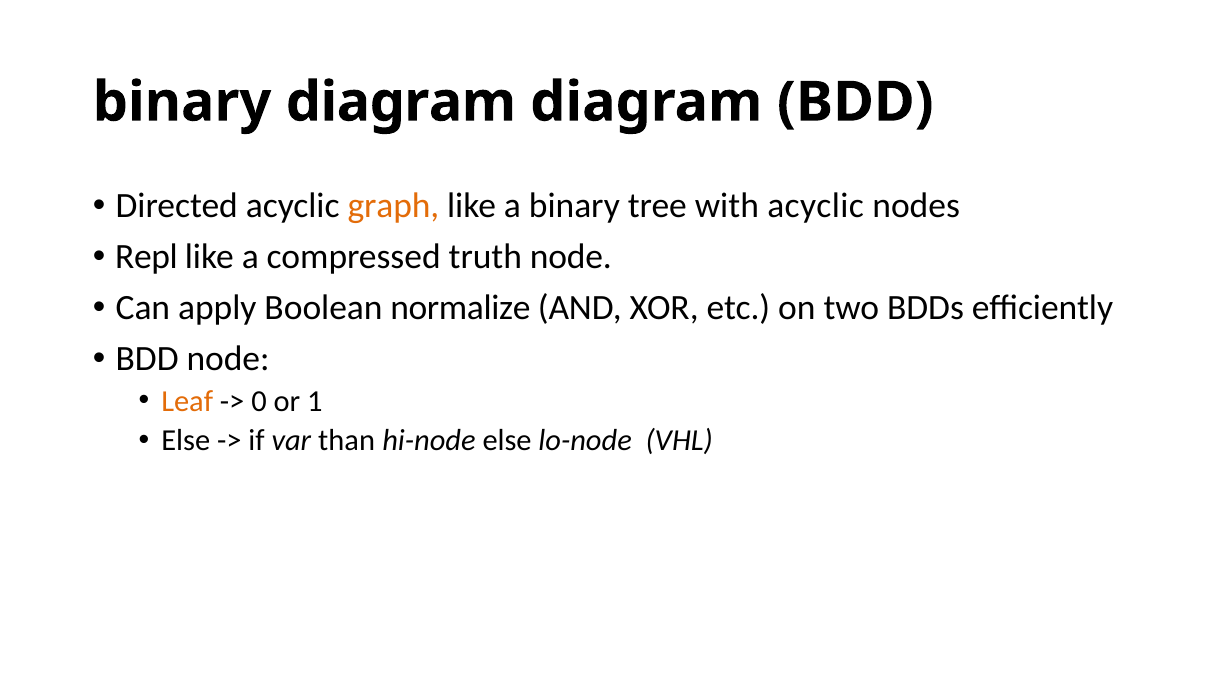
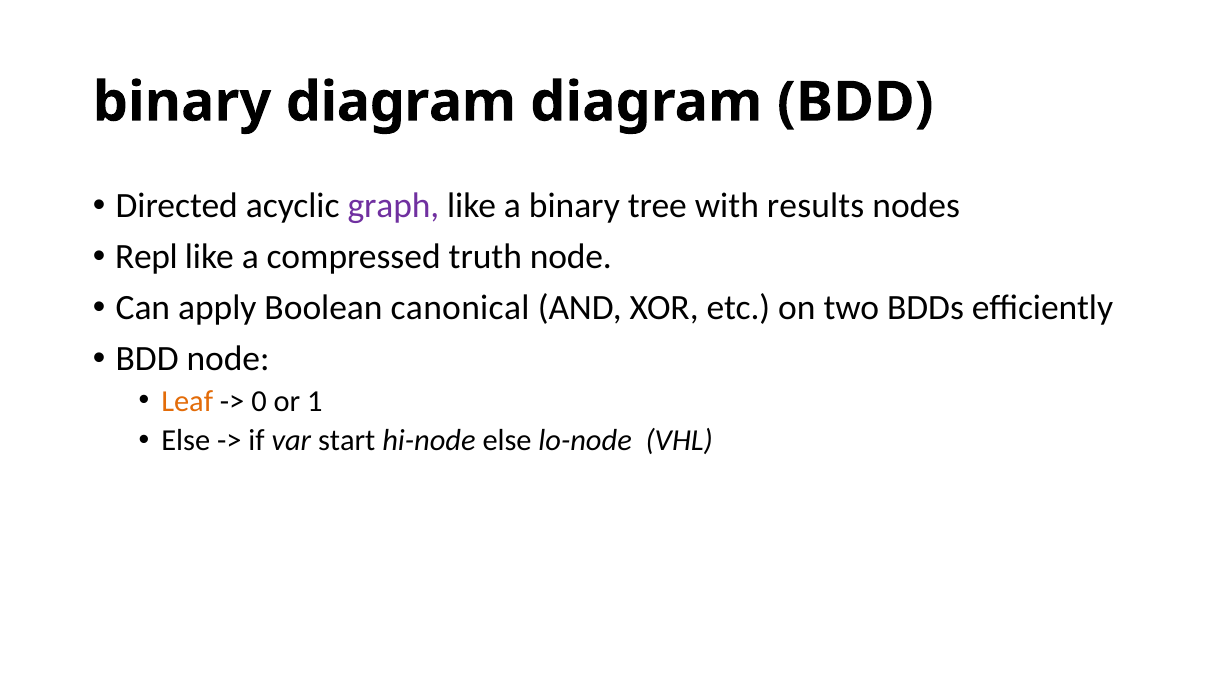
graph colour: orange -> purple (393, 206)
with acyclic: acyclic -> results (816, 206)
normalize: normalize -> canonical (460, 308)
than: than -> start (347, 440)
